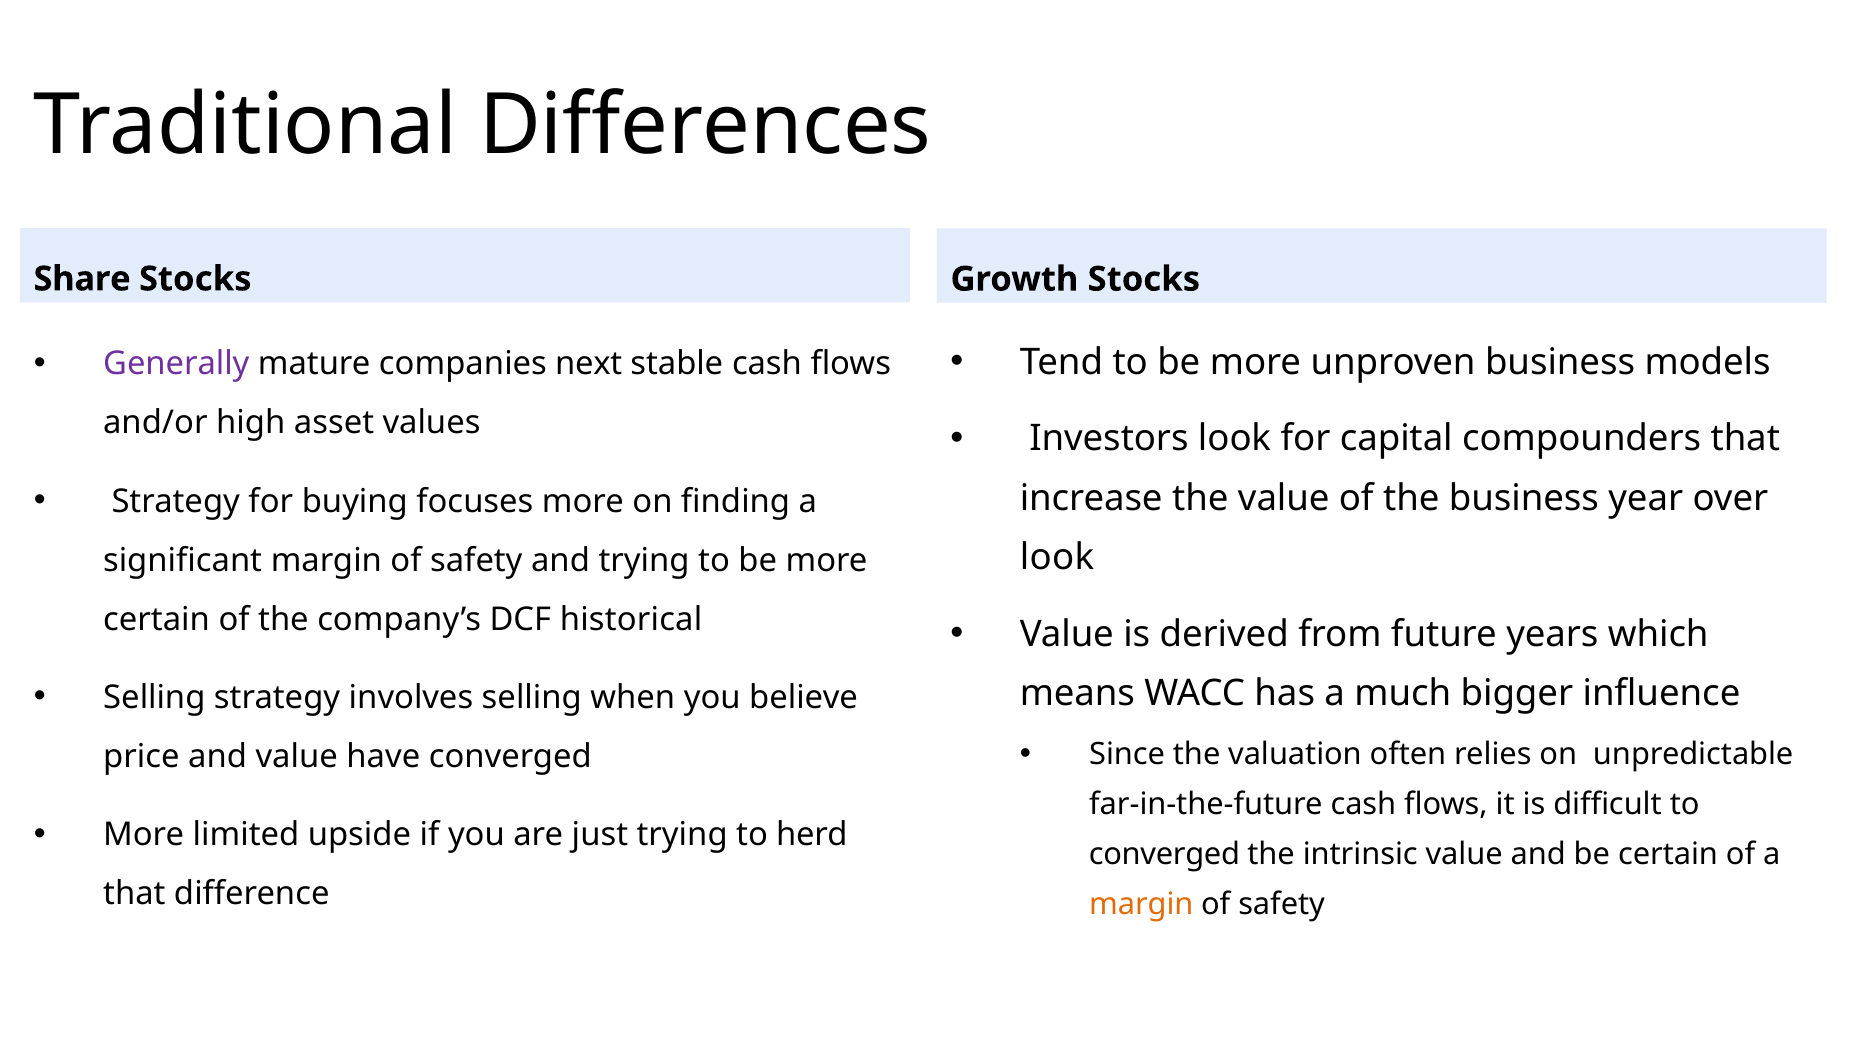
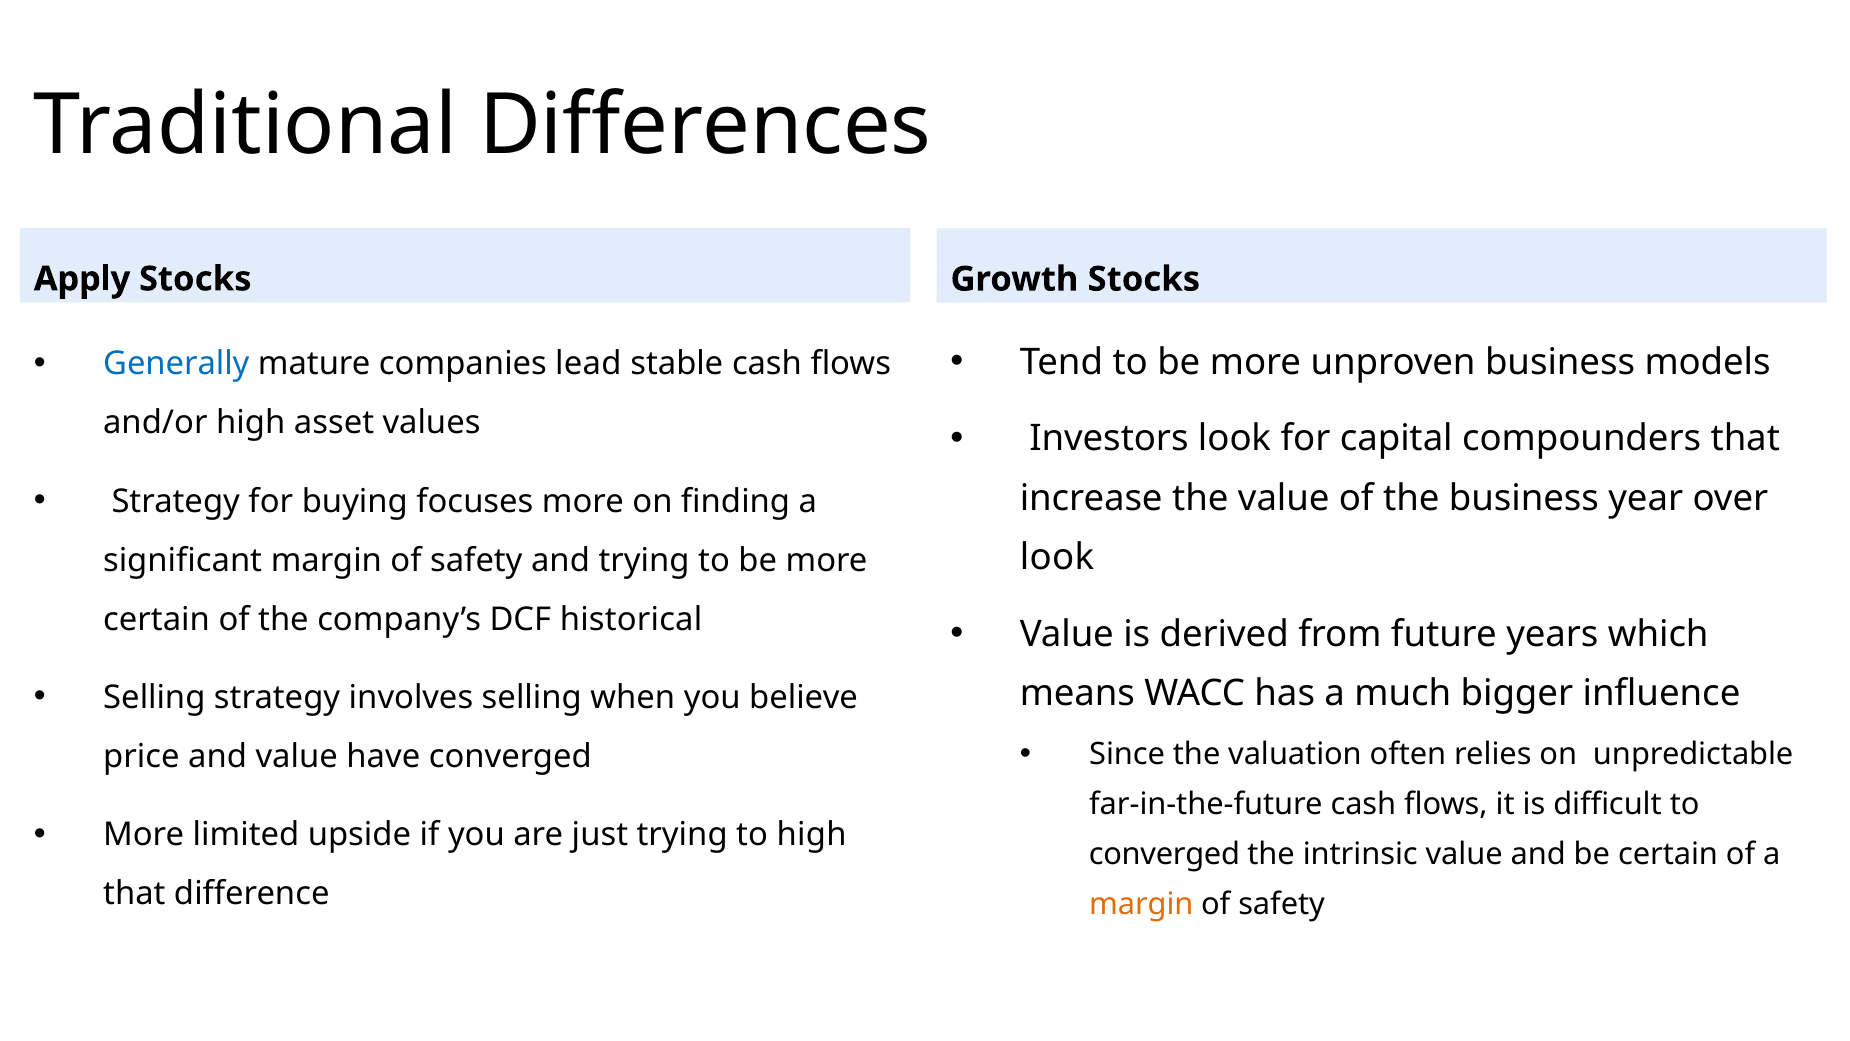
Share: Share -> Apply (82, 279)
Generally colour: purple -> blue (176, 364)
next: next -> lead (588, 364)
to herd: herd -> high (812, 835)
